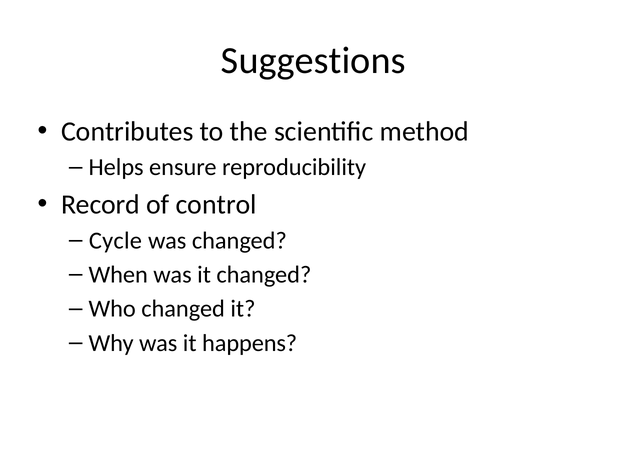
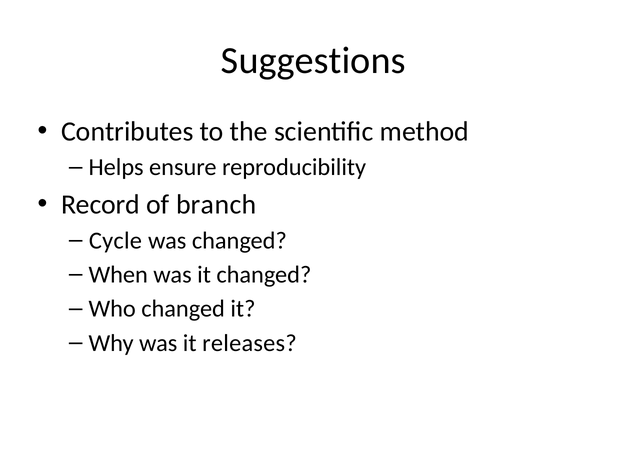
control: control -> branch (216, 205)
happens: happens -> releases (249, 343)
